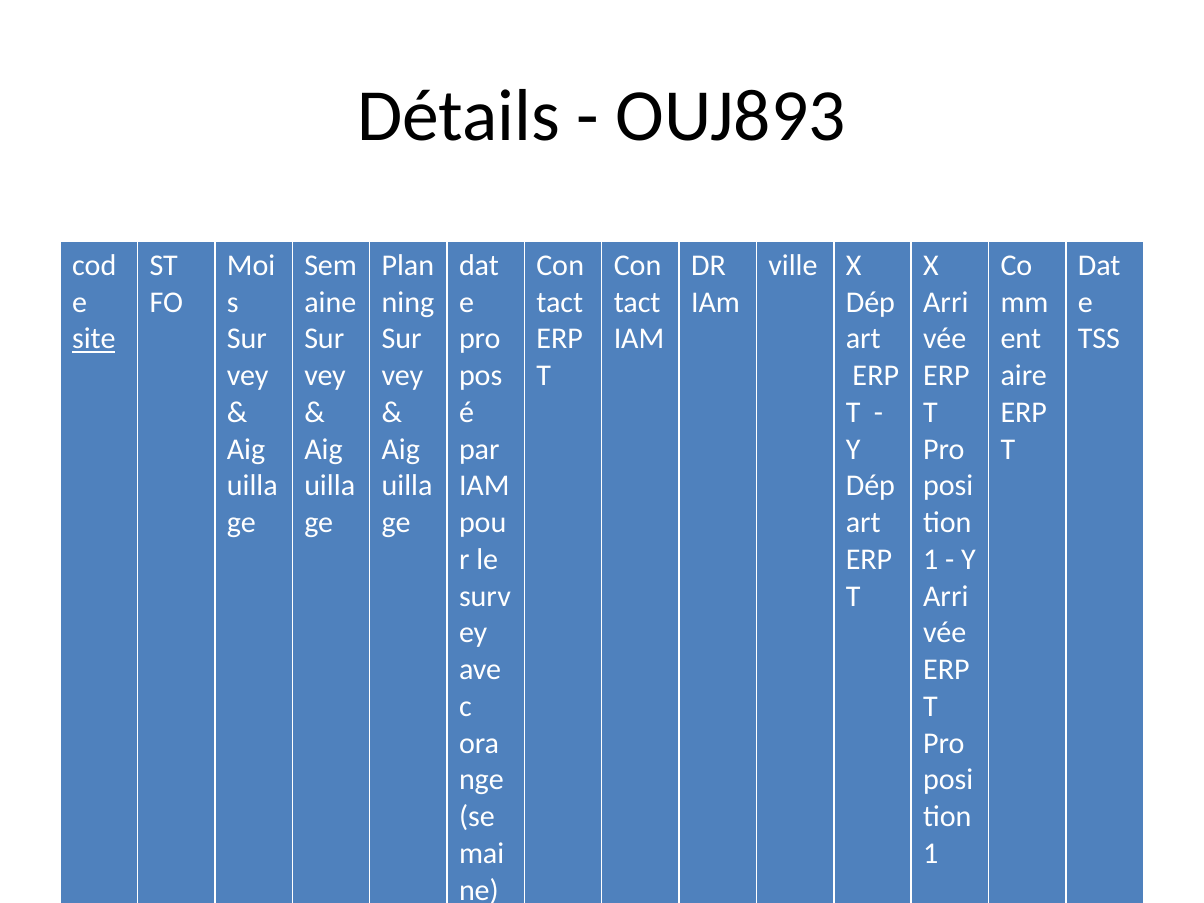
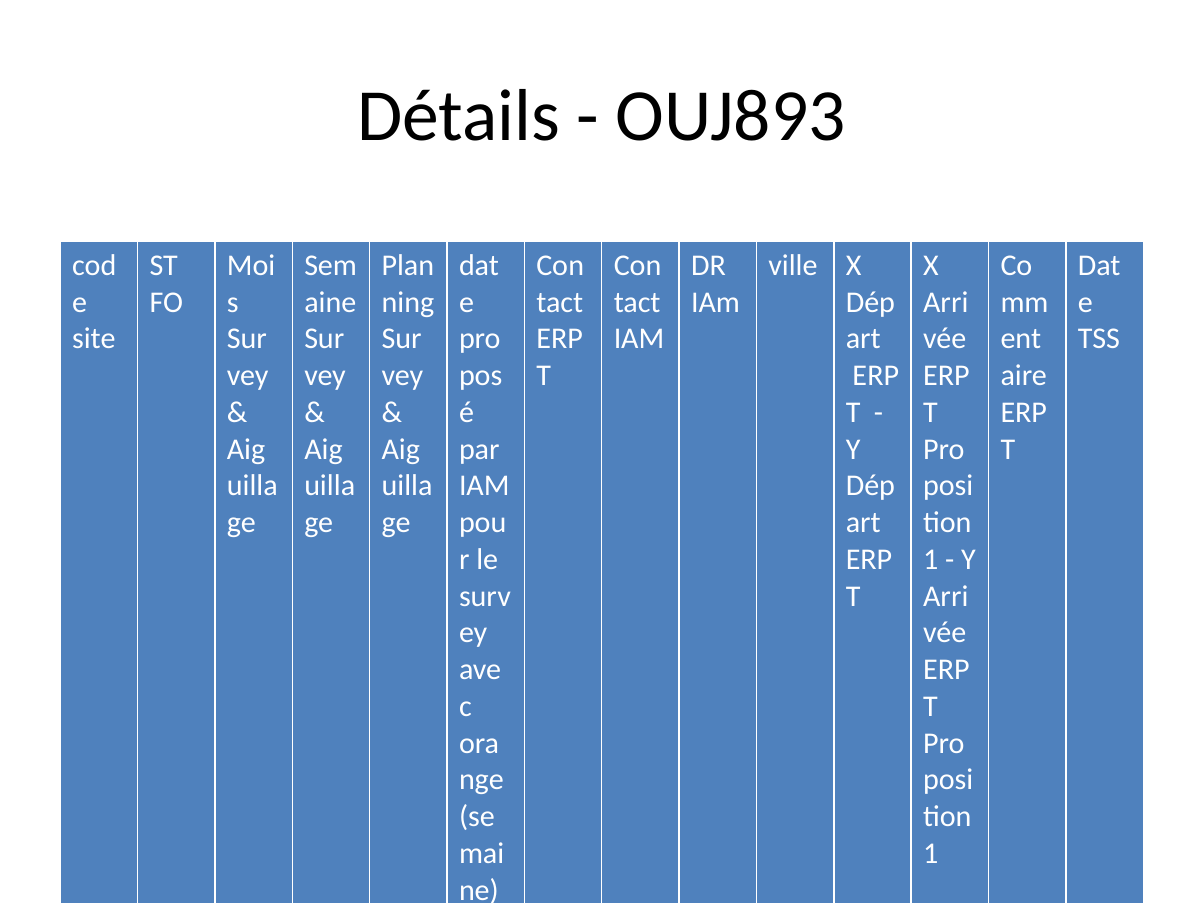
site underline: present -> none (94, 339)
